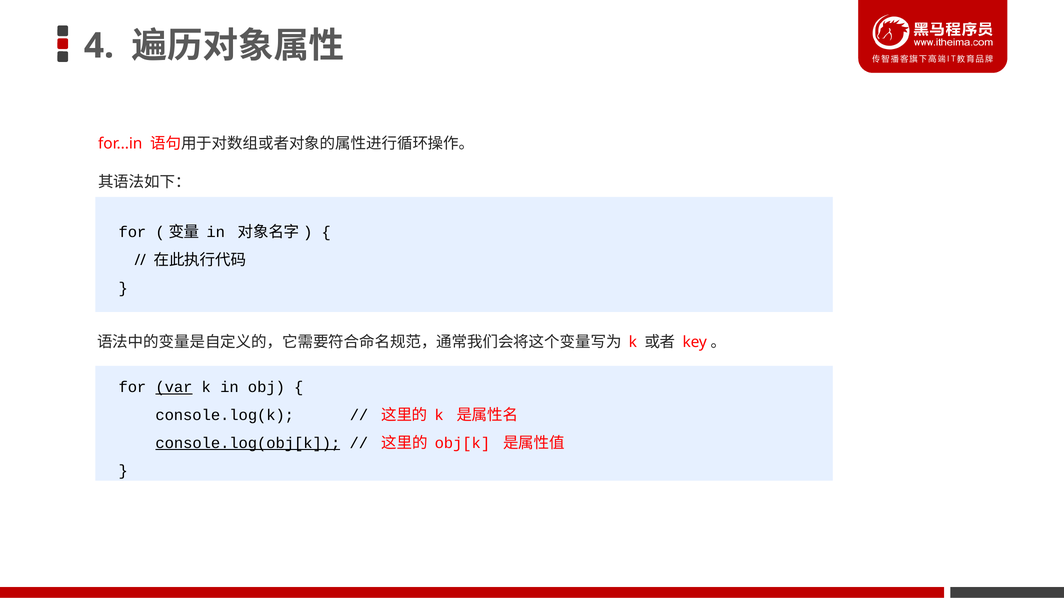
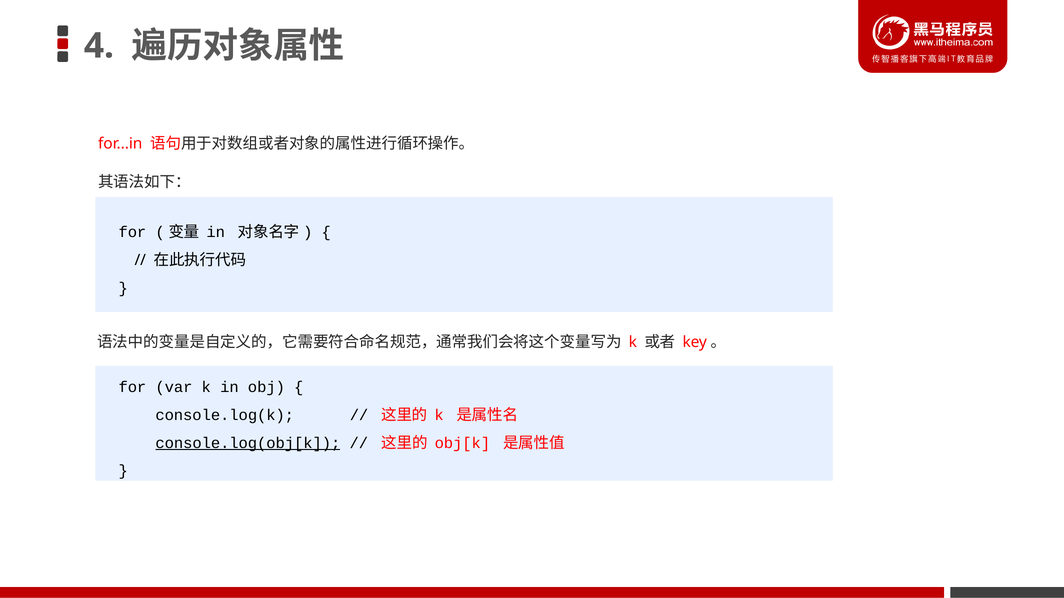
var underline: present -> none (174, 388)
